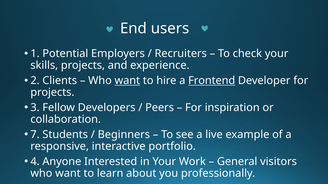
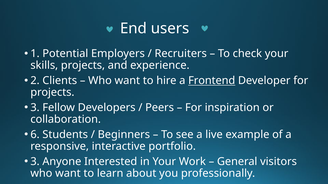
want underline: present -> none (127, 81)
7: 7 -> 6 (35, 135)
4: 4 -> 3 (35, 162)
